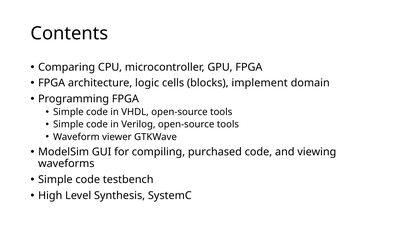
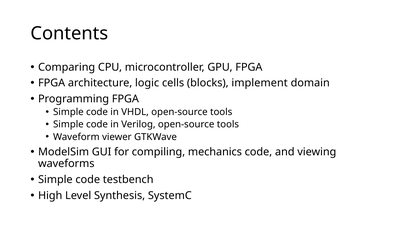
purchased: purchased -> mechanics (215, 152)
